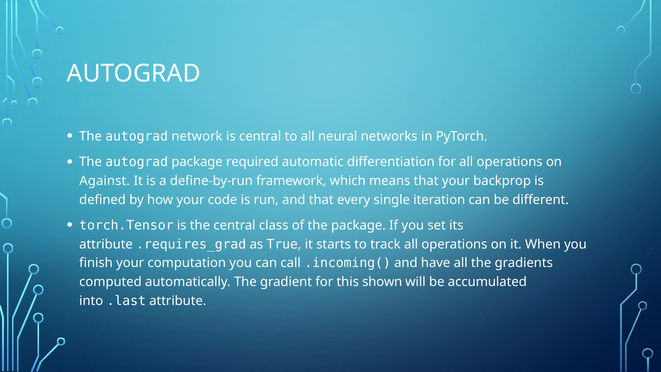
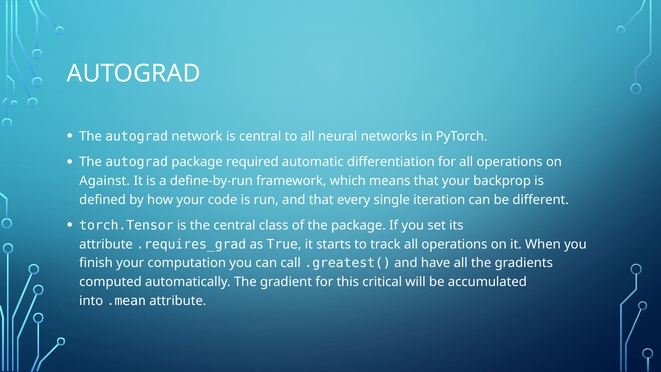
.incoming(: .incoming( -> .greatest( (348, 263)
shown: shown -> critical (382, 282)
.last: .last -> .mean (126, 301)
